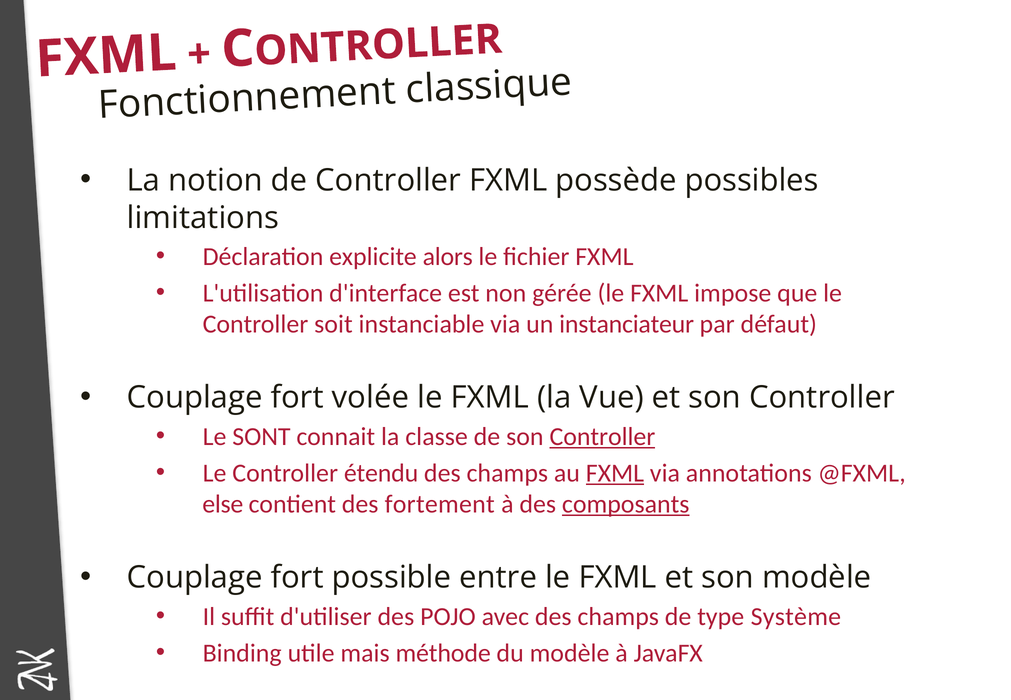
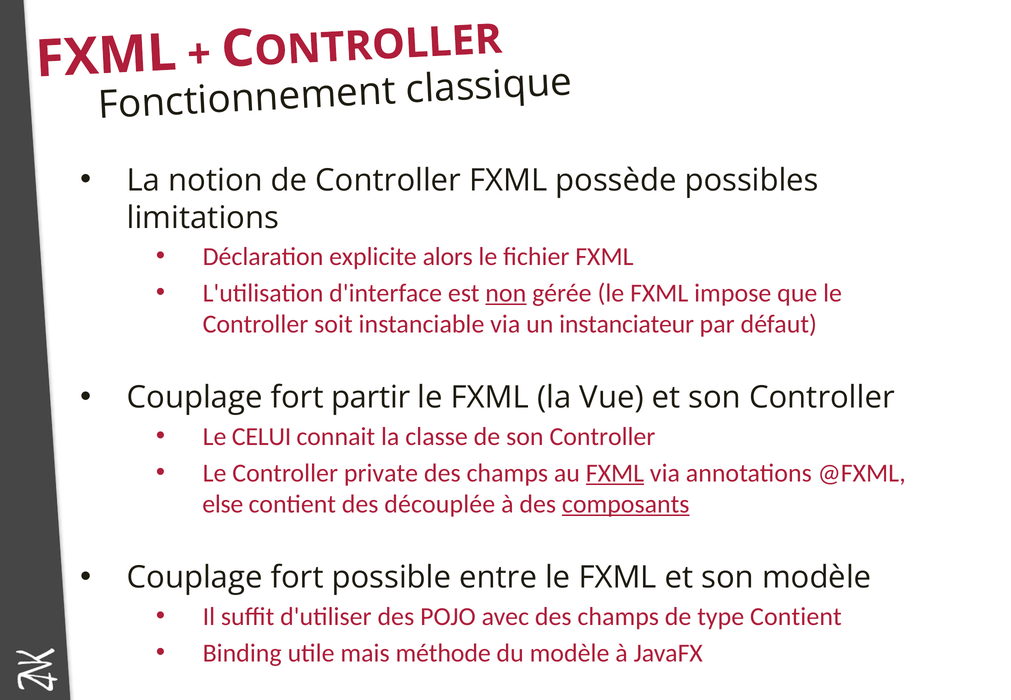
non underline: none -> present (506, 293)
volée: volée -> partir (371, 398)
SONT: SONT -> CELUI (262, 437)
Controller underline: present -> none (602, 437)
étendu: étendu -> private (381, 473)
fortement: fortement -> découplée (440, 504)
type Système: Système -> Contient (796, 617)
